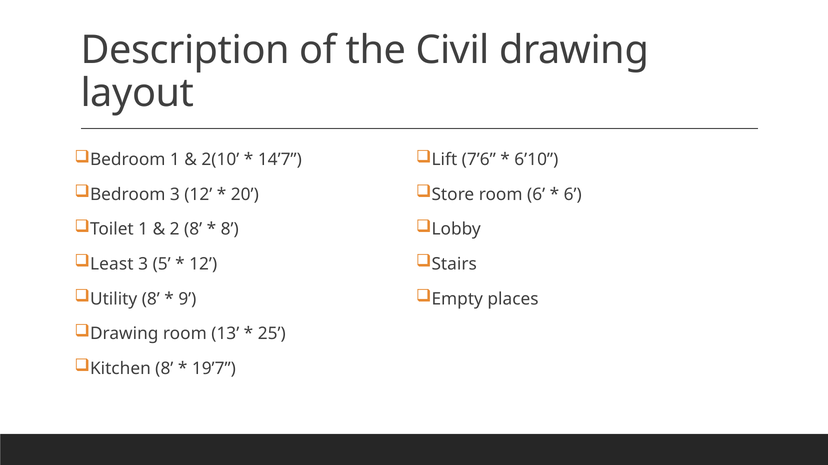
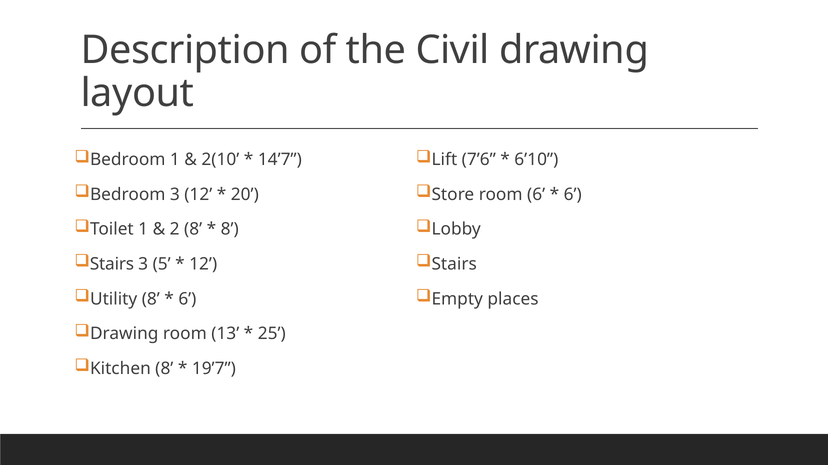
Least: Least -> Stairs (112, 265)
9: 9 -> 6 (187, 299)
